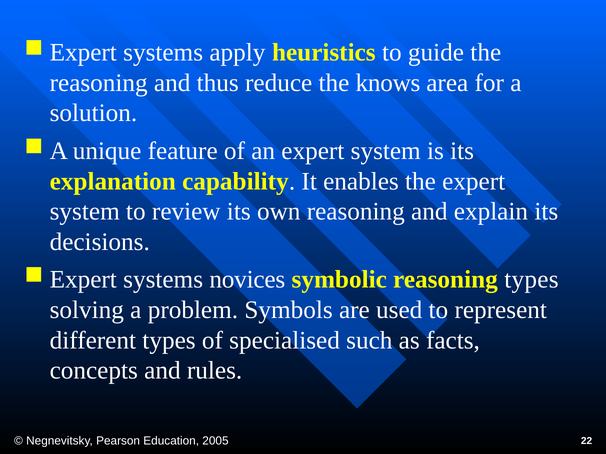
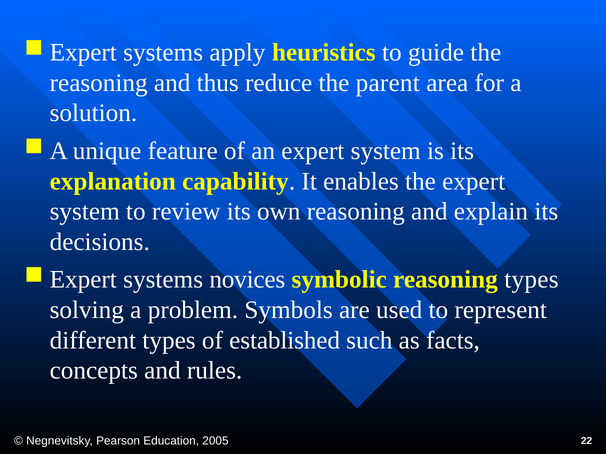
knows: knows -> parent (388, 83)
specialised: specialised -> established (285, 341)
